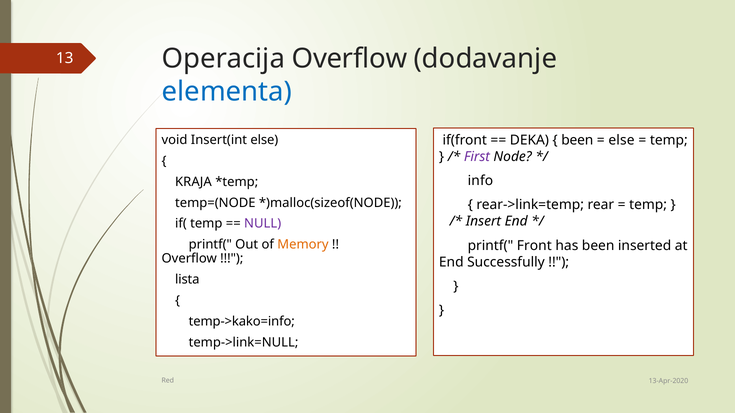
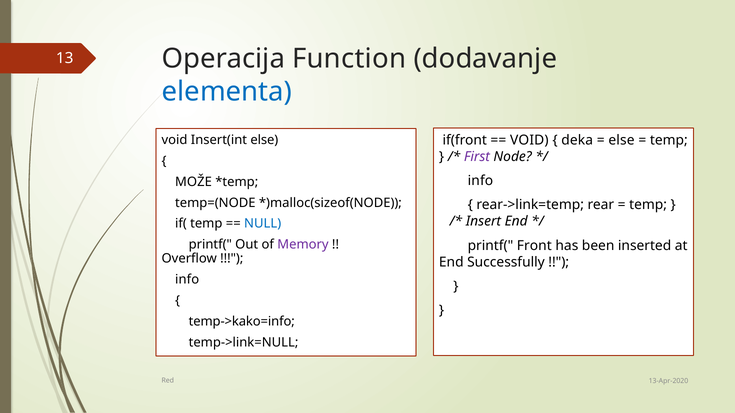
Operacija Overflow: Overflow -> Function (349, 59)
DEKA: DEKA -> VOID (529, 140)
been: been -> deka (577, 140)
KRAJA: KRAJA -> MOŽE (193, 182)
NULL colour: purple -> blue (263, 224)
Memory colour: orange -> purple (303, 245)
lista: lista -> info (187, 280)
